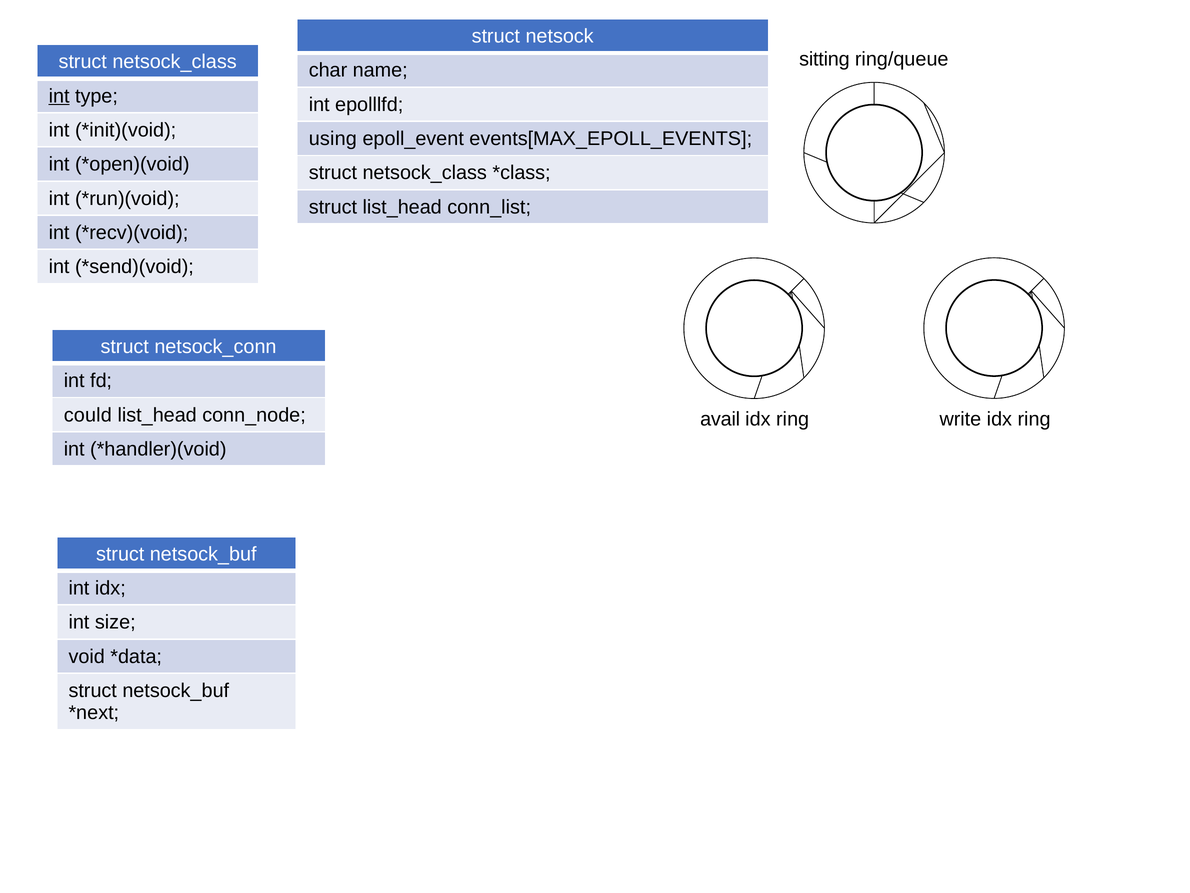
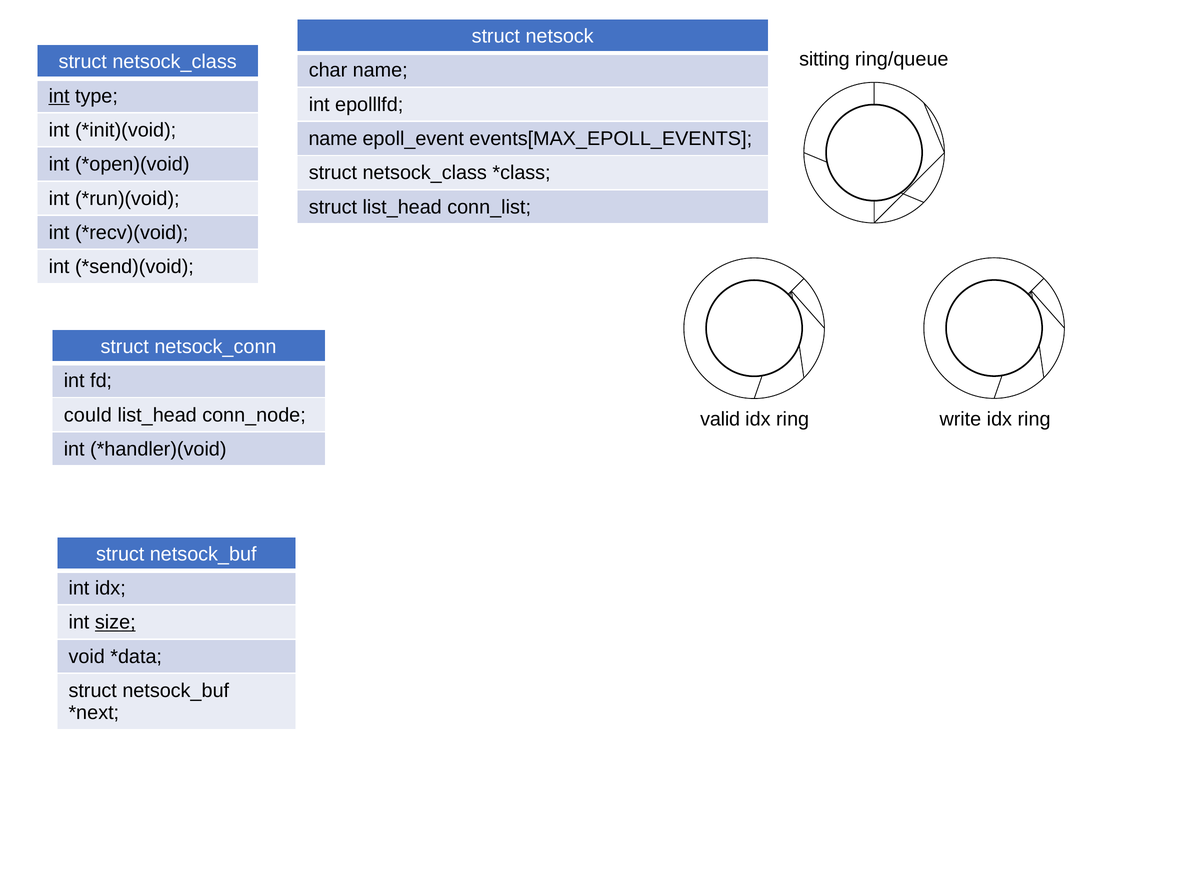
using: using -> name (333, 139)
avail: avail -> valid (720, 419)
size underline: none -> present (115, 622)
